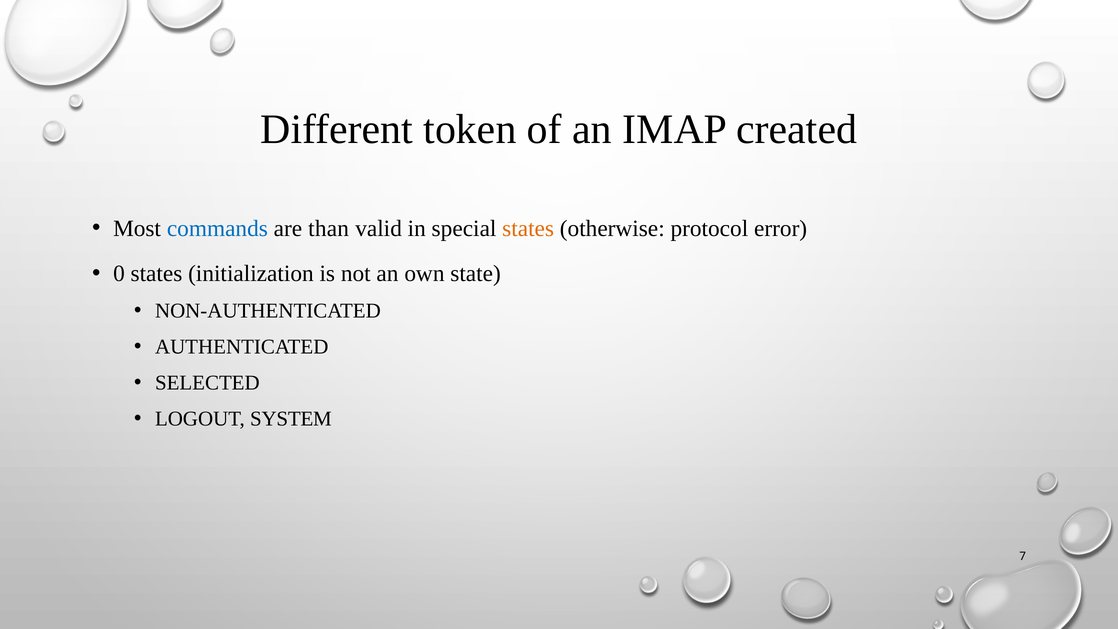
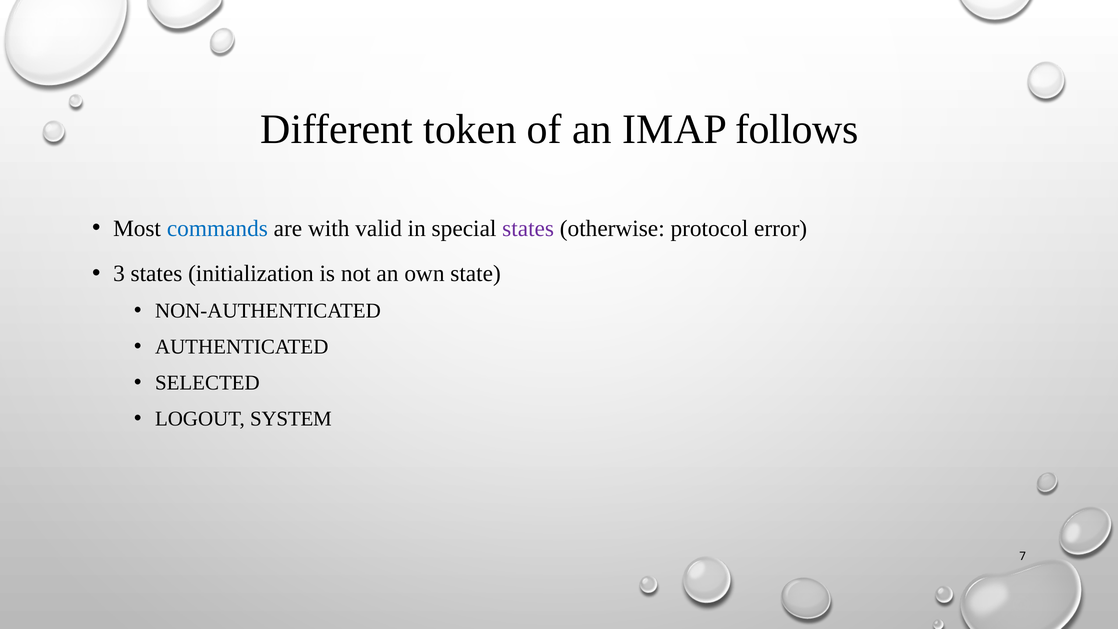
created: created -> follows (797, 130)
than: than -> with (329, 228)
states colour: orange -> purple (528, 228)
0: 0 -> 3 (119, 274)
